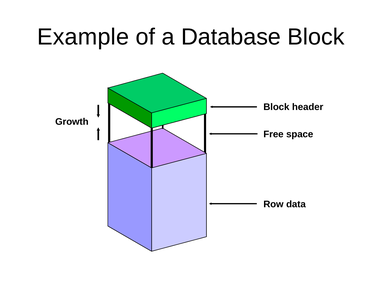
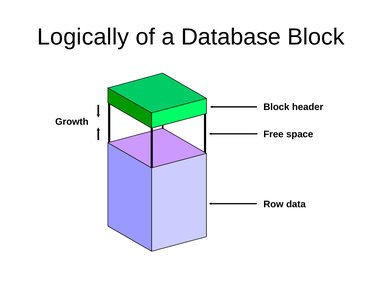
Example: Example -> Logically (83, 37)
